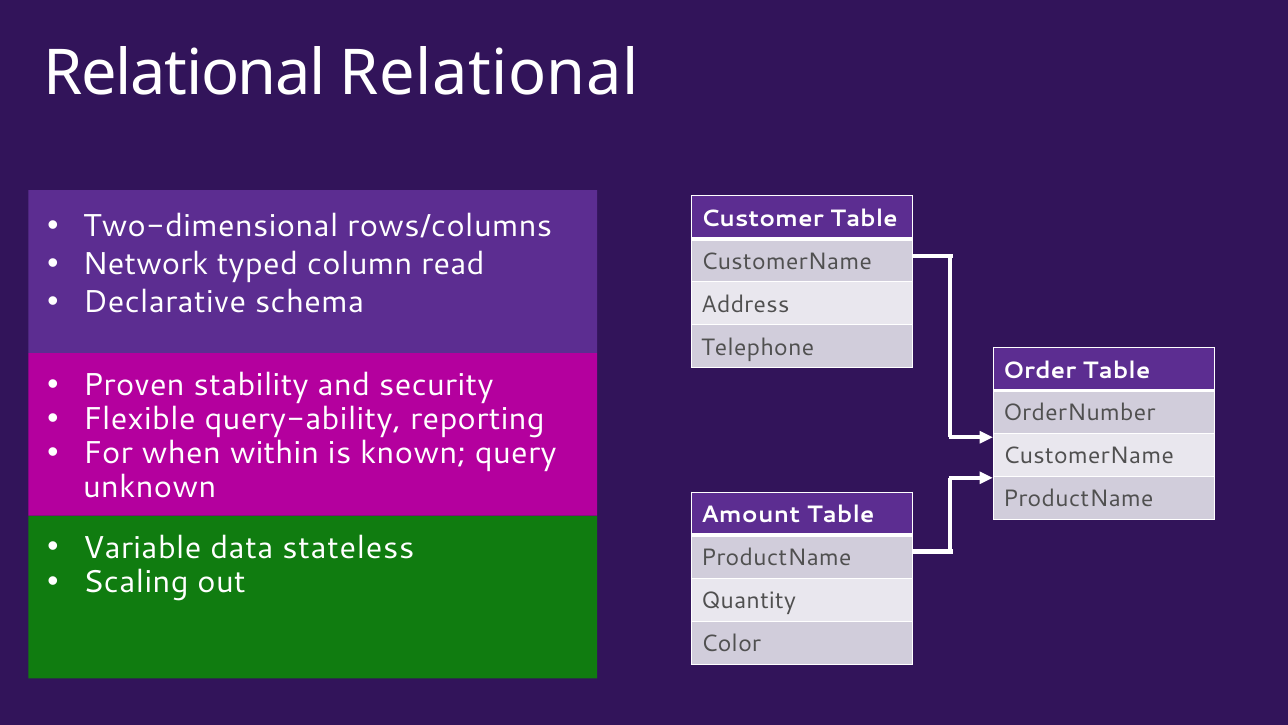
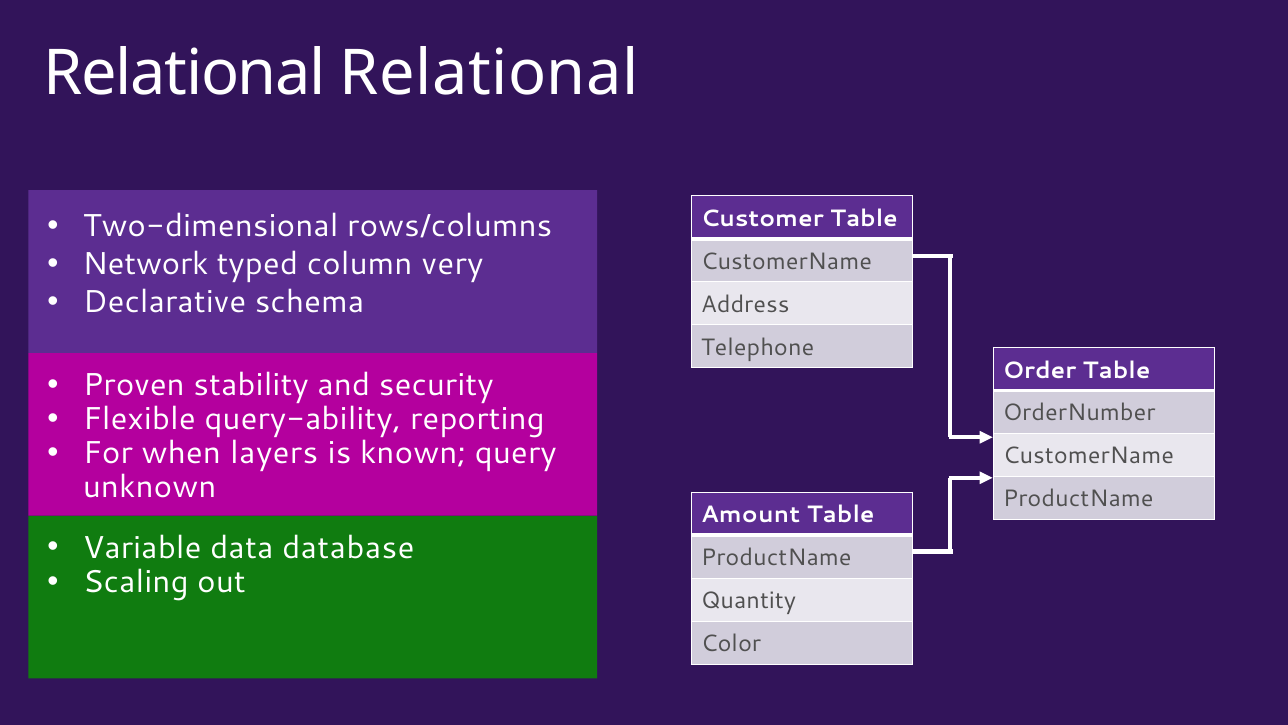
read: read -> very (453, 264)
within: within -> layers (274, 453)
stateless: stateless -> database (348, 547)
